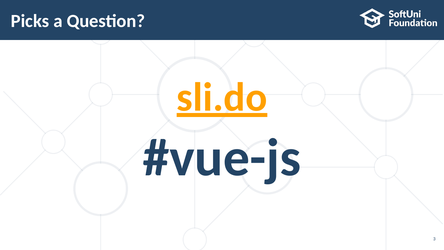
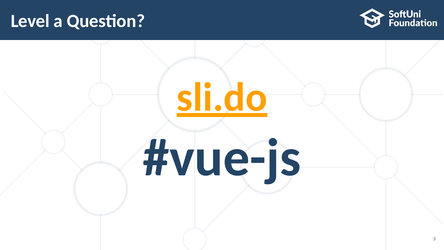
Picks: Picks -> Level (30, 21)
